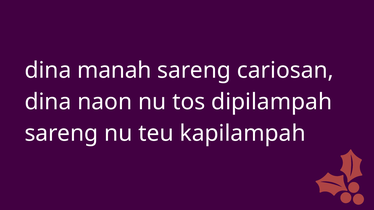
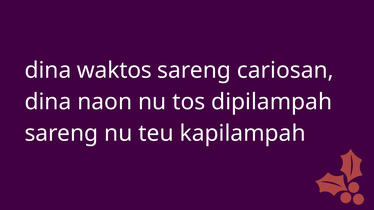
manah: manah -> waktos (114, 70)
